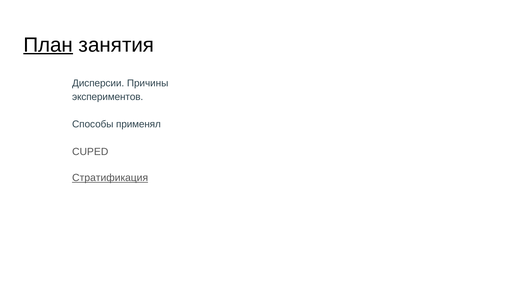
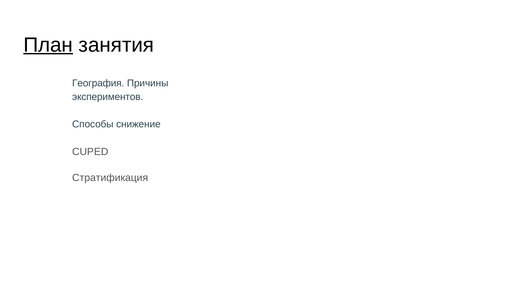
Дисперсии: Дисперсии -> География (98, 83)
применял: применял -> снижение (138, 124)
Стратификация underline: present -> none (110, 178)
